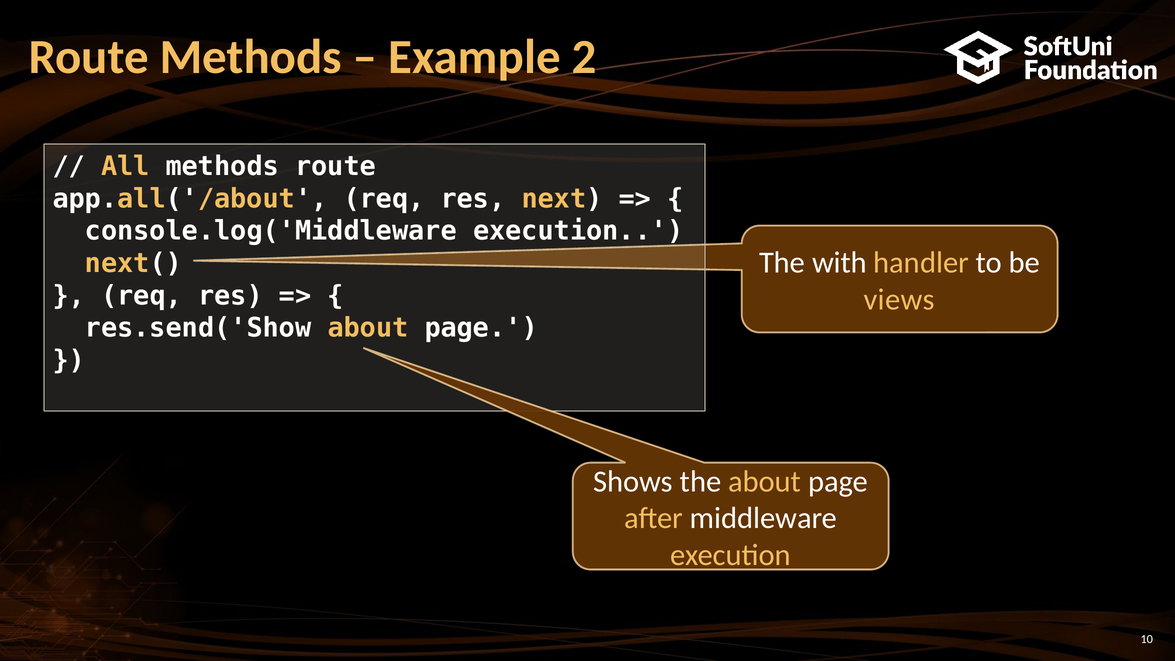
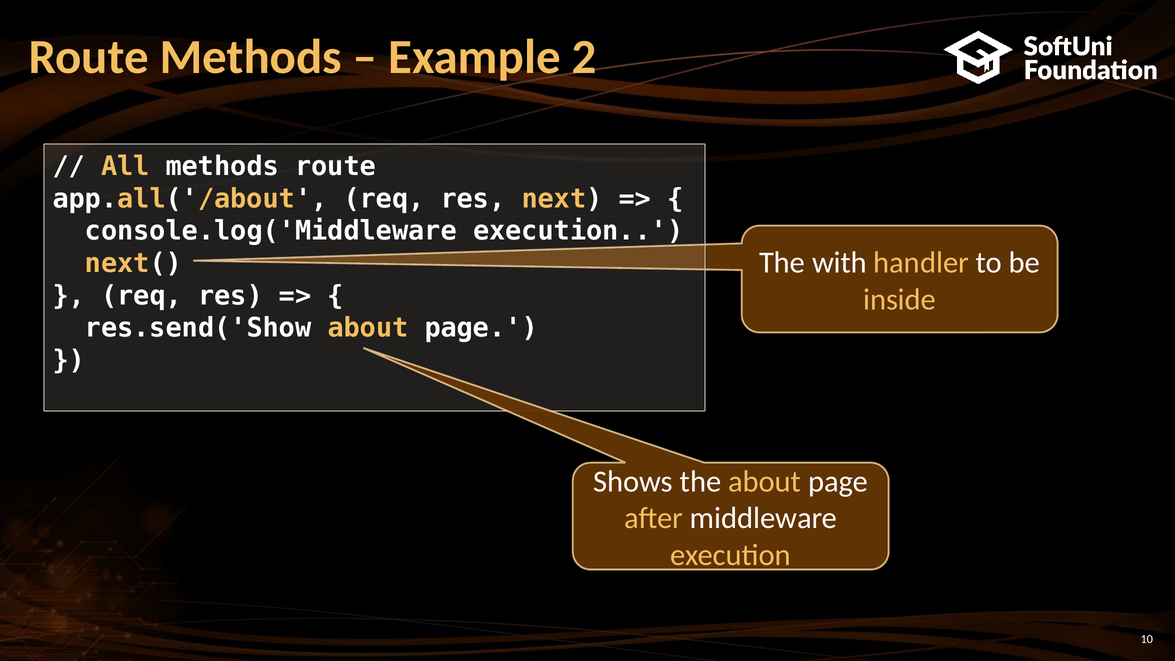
views: views -> inside (900, 300)
